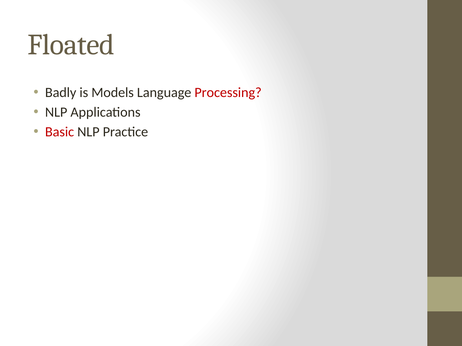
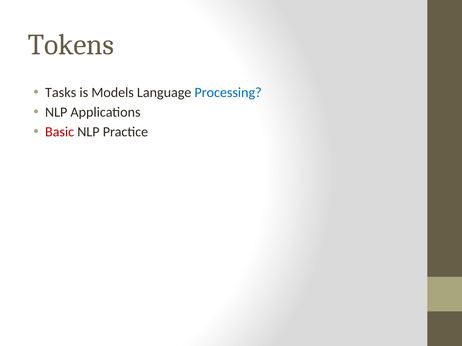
Floated: Floated -> Tokens (71, 45)
Badly: Badly -> Tasks (61, 93)
Processing colour: red -> blue (228, 93)
